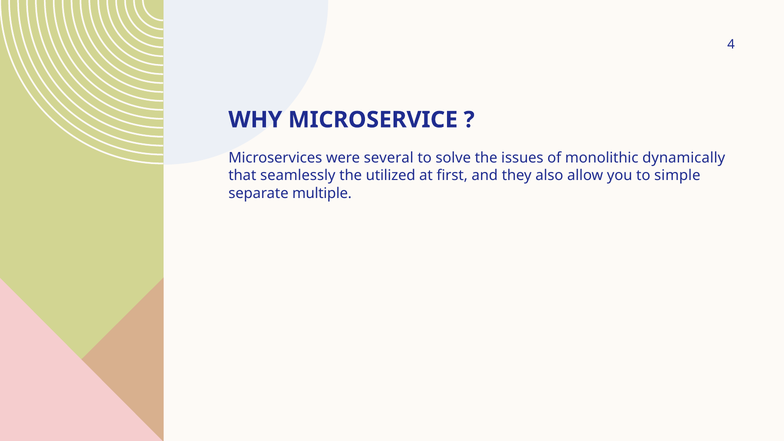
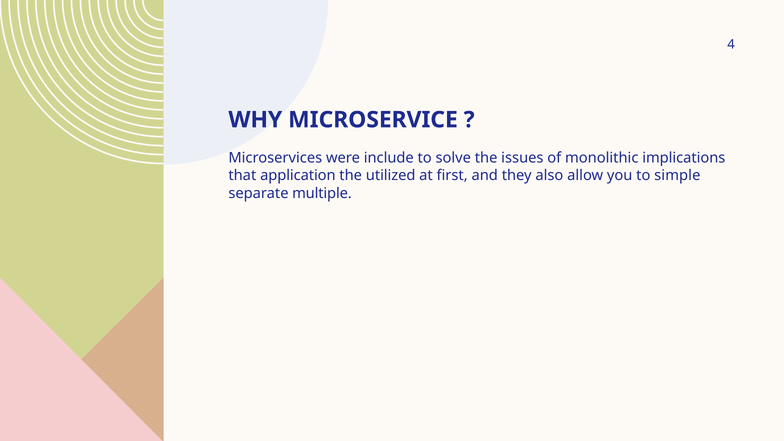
several: several -> include (389, 158)
dynamically: dynamically -> implications (684, 158)
seamlessly: seamlessly -> application (298, 176)
